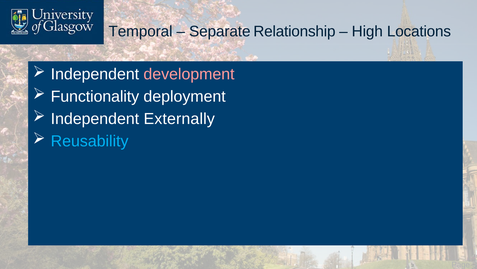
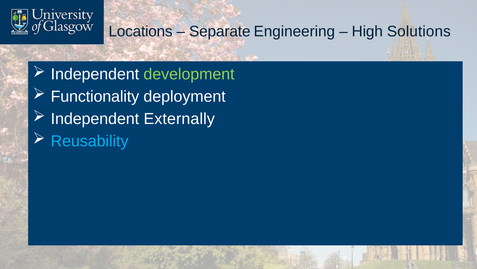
Temporal: Temporal -> Locations (141, 31)
Relationship: Relationship -> Engineering (294, 31)
Locations: Locations -> Solutions (419, 31)
development colour: pink -> light green (189, 74)
